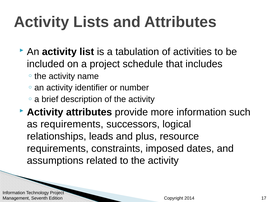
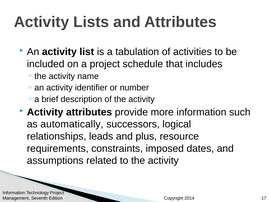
as requirements: requirements -> automatically (72, 124)
